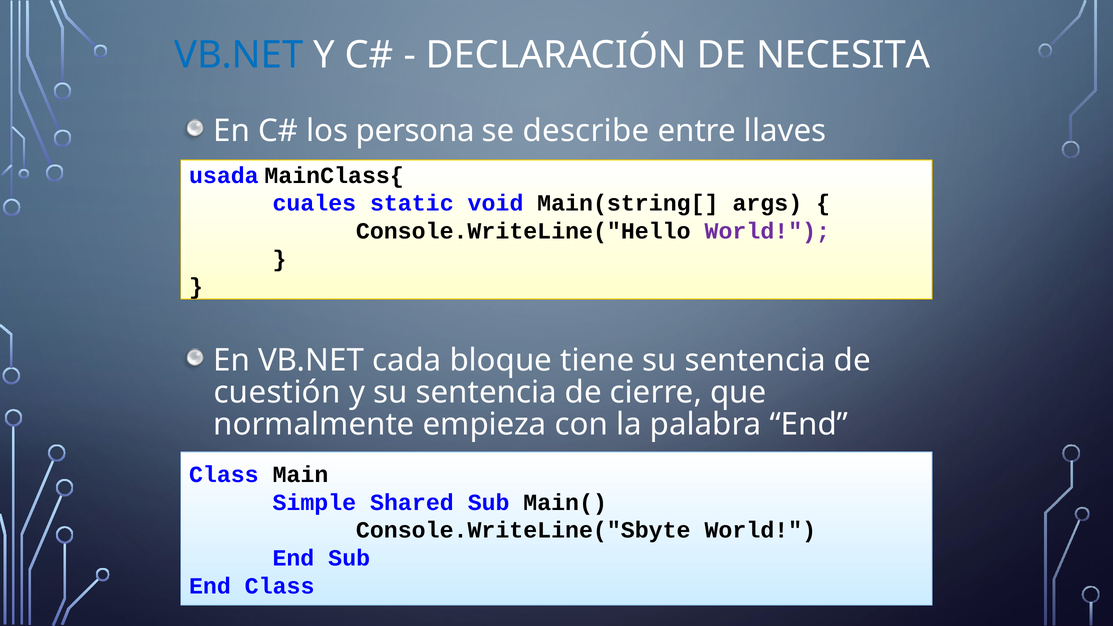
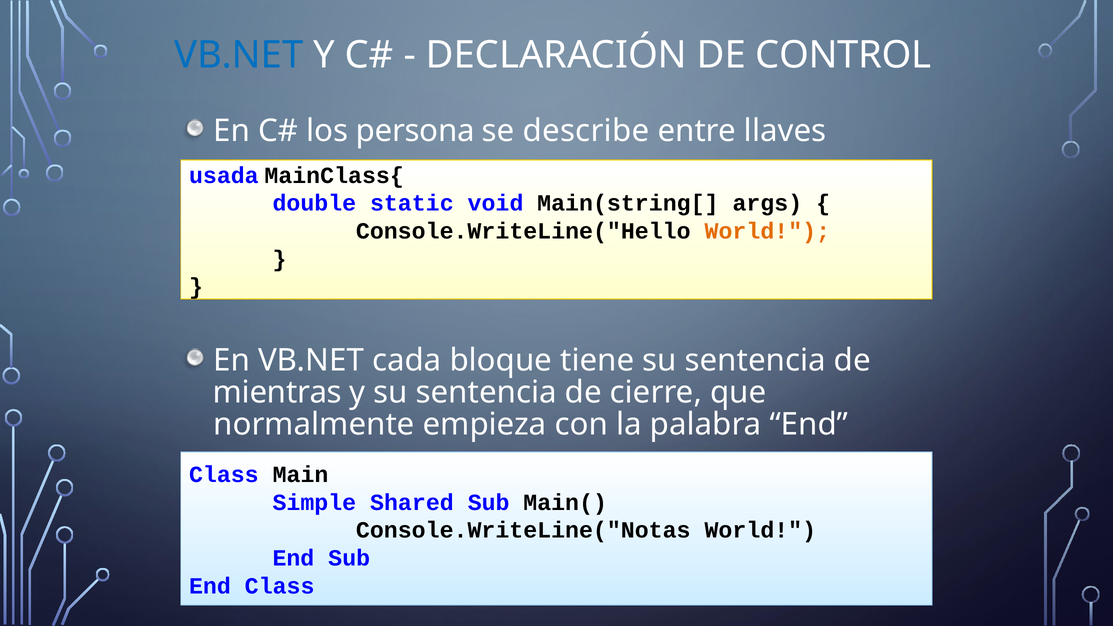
NECESITA: NECESITA -> CONTROL (843, 55)
cuales: cuales -> double (314, 203)
World colour: purple -> orange (767, 231)
cuestión: cuestión -> mientras (277, 392)
Console.WriteLine("Sbyte: Console.WriteLine("Sbyte -> Console.WriteLine("Notas (523, 530)
